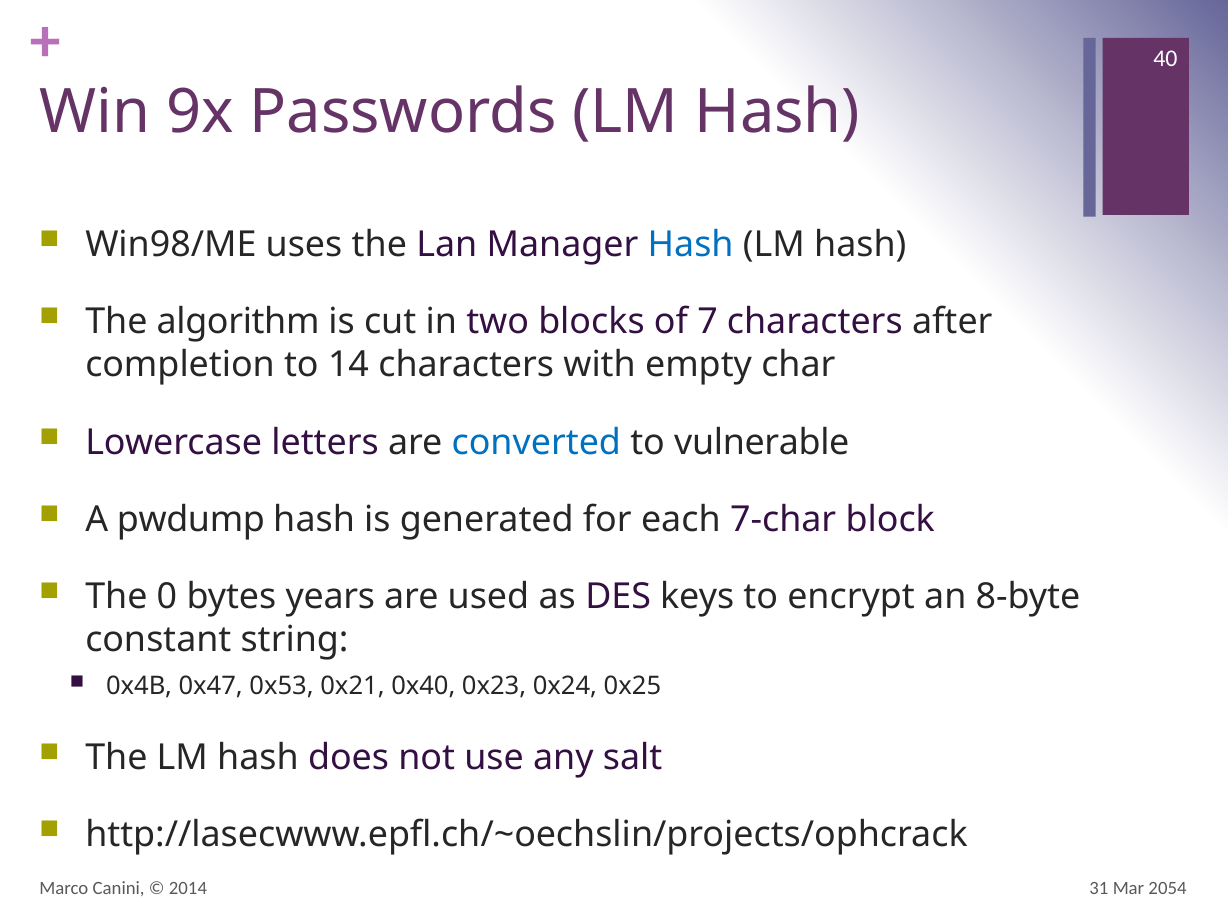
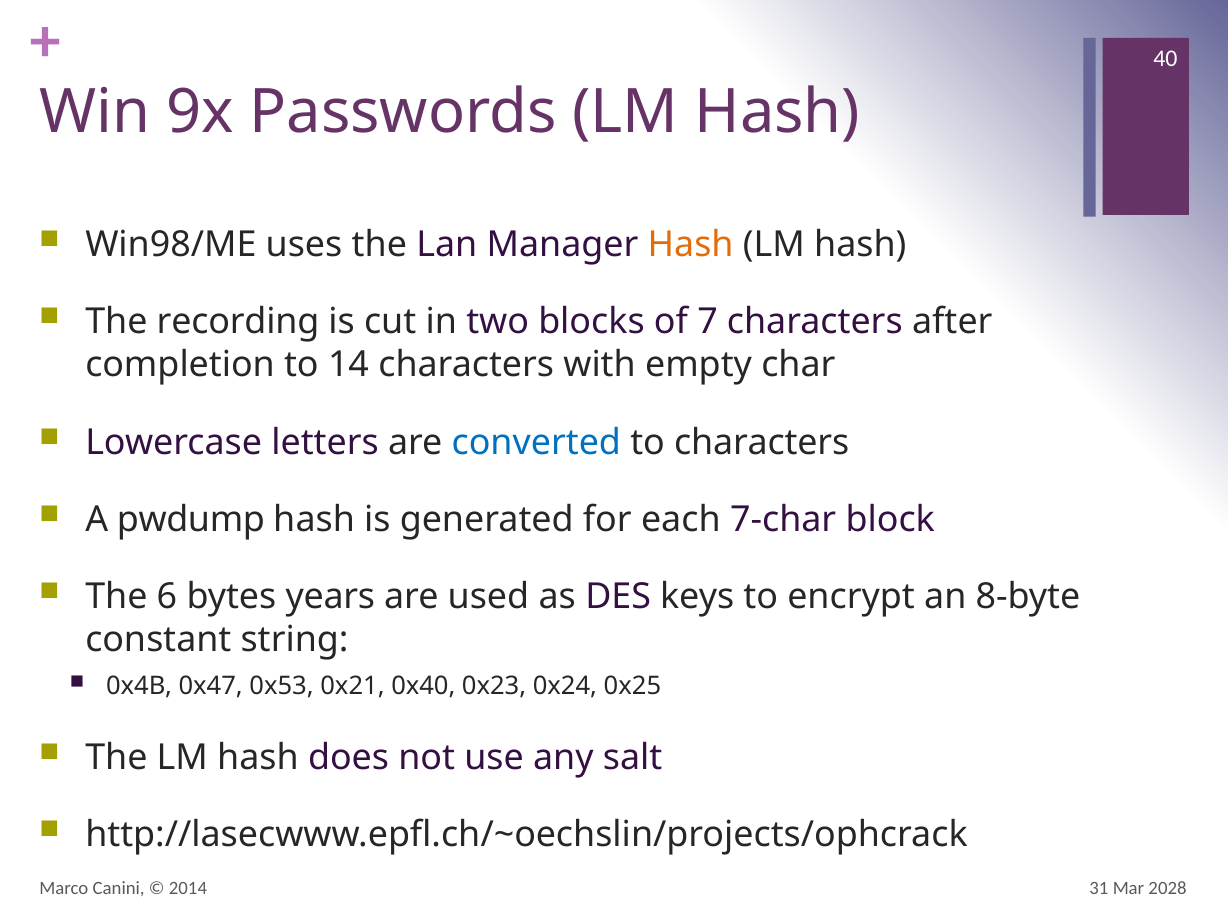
Hash colour: blue -> orange (691, 245)
algorithm: algorithm -> recording (238, 322)
to vulnerable: vulnerable -> characters (762, 442)
0: 0 -> 6 (167, 596)
2054: 2054 -> 2028 (1168, 888)
